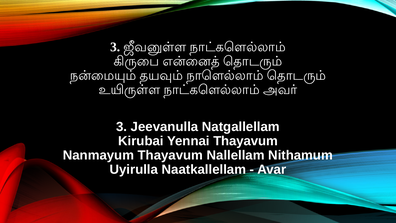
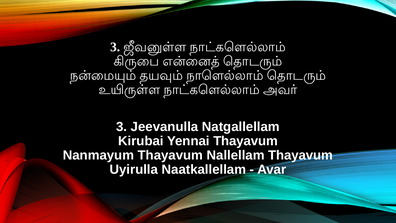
Nallellam Nithamum: Nithamum -> Thayavum (301, 155)
